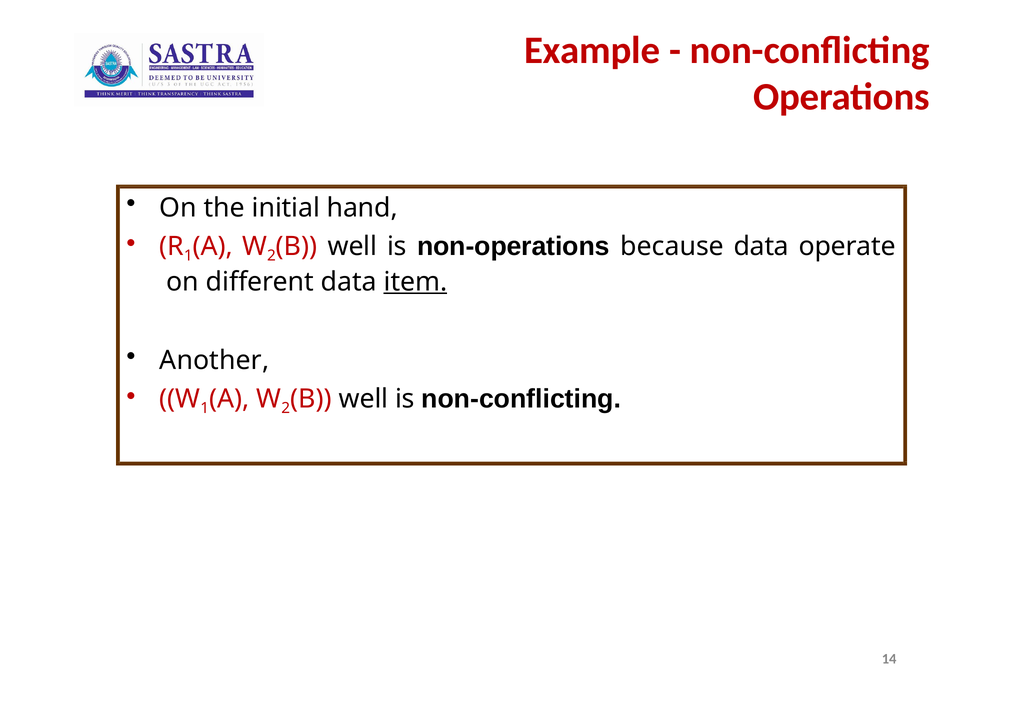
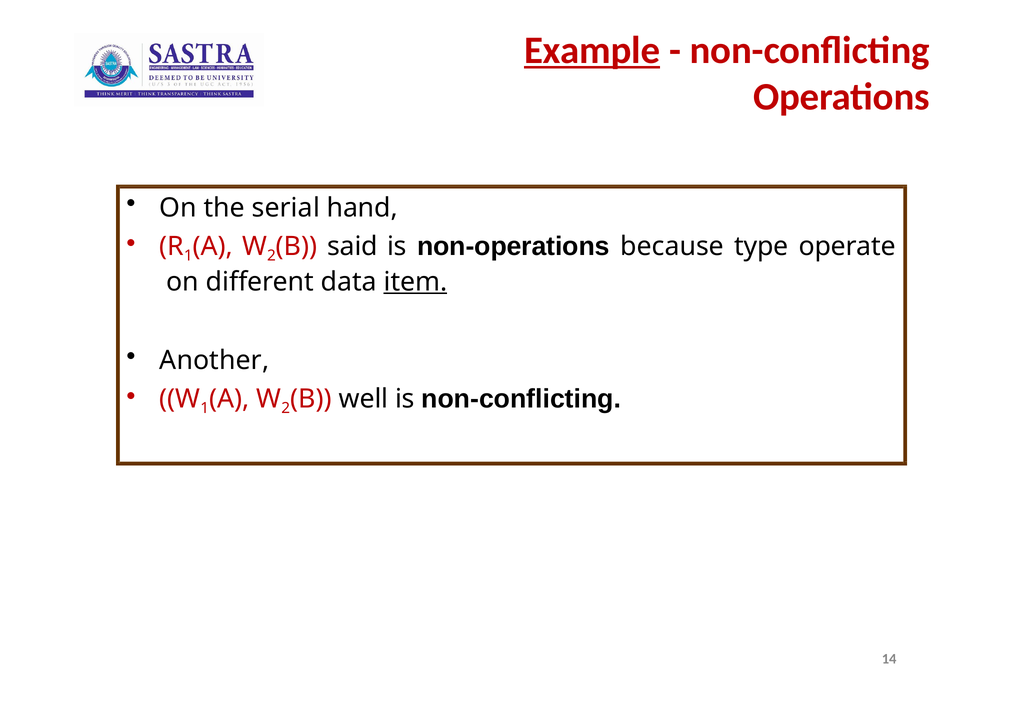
Example underline: none -> present (592, 50)
initial: initial -> serial (286, 208)
well: well -> said (352, 246)
because data: data -> type (761, 246)
